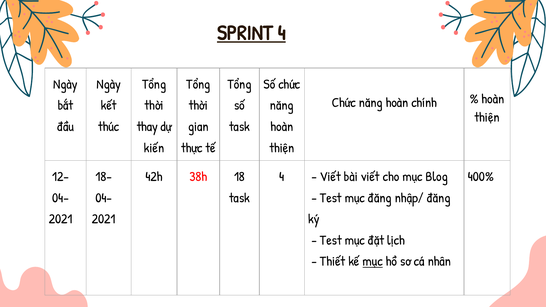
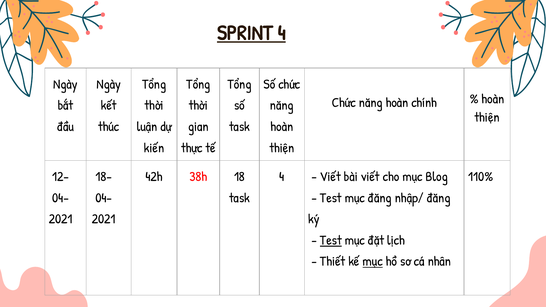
thay: thay -> luận (147, 127)
400%: 400% -> 110% (481, 177)
Test underline: none -> present (331, 240)
